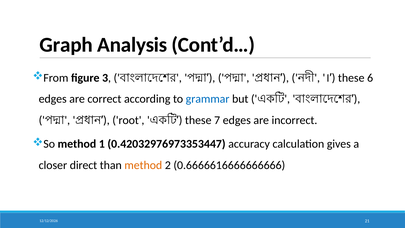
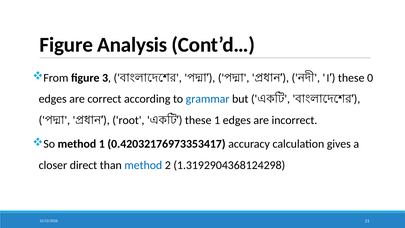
Graph: Graph -> Figure (66, 45)
6: 6 -> 0 (370, 78)
these 7: 7 -> 1 (217, 120)
0.42032976973353447: 0.42032976973353447 -> 0.42032176973353417 (167, 144)
method colour: orange -> blue (143, 165)
0.6666616666666666: 0.6666616666666666 -> 1.3192904368124298 (229, 165)
